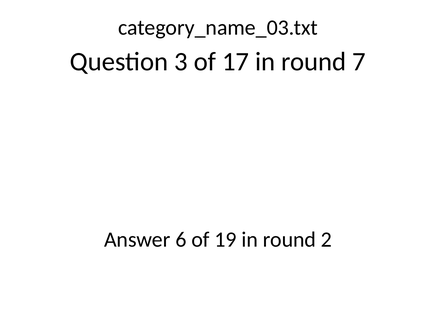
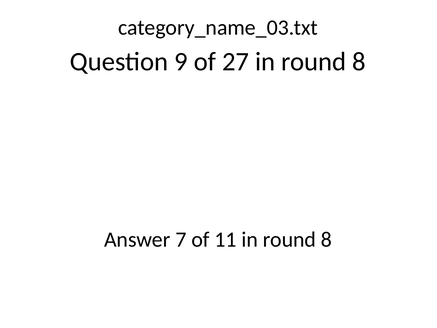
3: 3 -> 9 (181, 62)
17: 17 -> 27 (236, 62)
7: 7 -> 8 (359, 62)
6: 6 -> 7 (181, 239)
19: 19 -> 11 (226, 239)
2: 2 -> 8 (327, 239)
